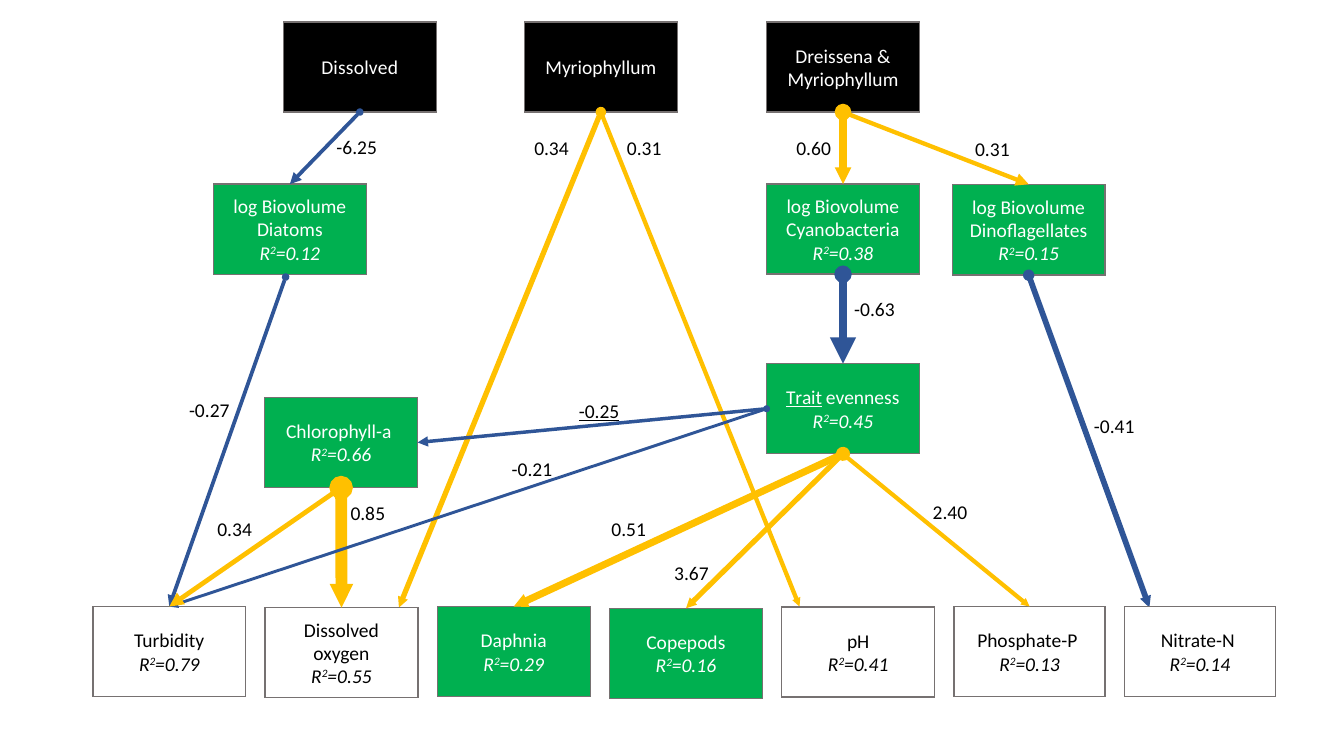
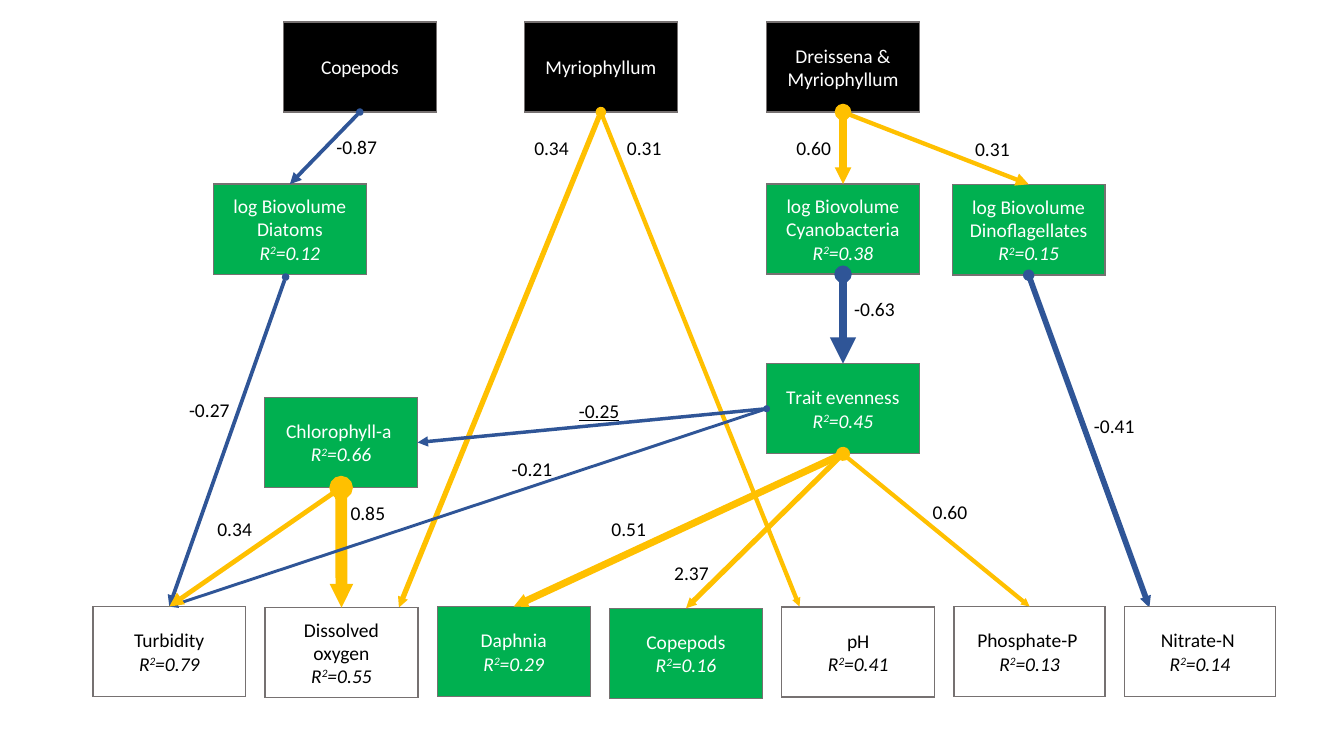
Dissolved: Dissolved -> Copepods (360, 68)
-6.25: -6.25 -> -0.87 (357, 148)
Trait underline: present -> none (804, 398)
2.40: 2.40 -> 0.60 (950, 513)
3.67: 3.67 -> 2.37 (691, 574)
